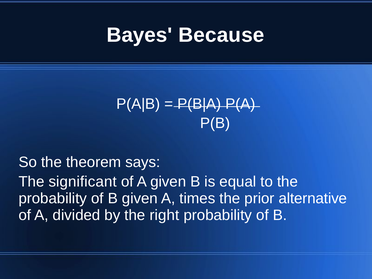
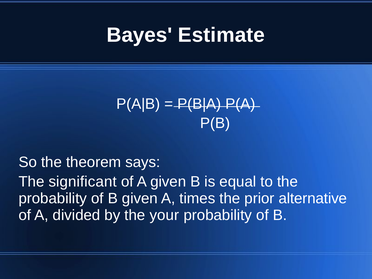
Because: Because -> Estimate (221, 35)
right: right -> your (164, 215)
